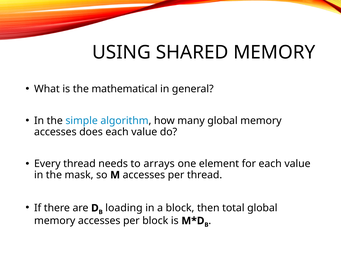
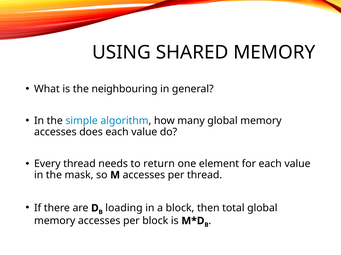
mathematical: mathematical -> neighbouring (125, 89)
arrays: arrays -> return (159, 164)
